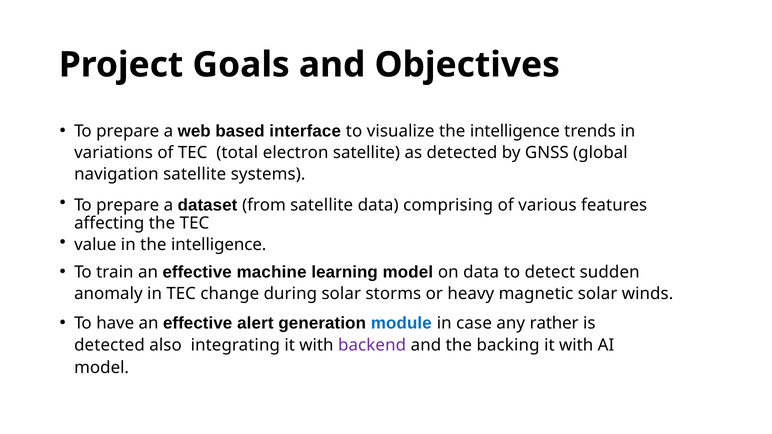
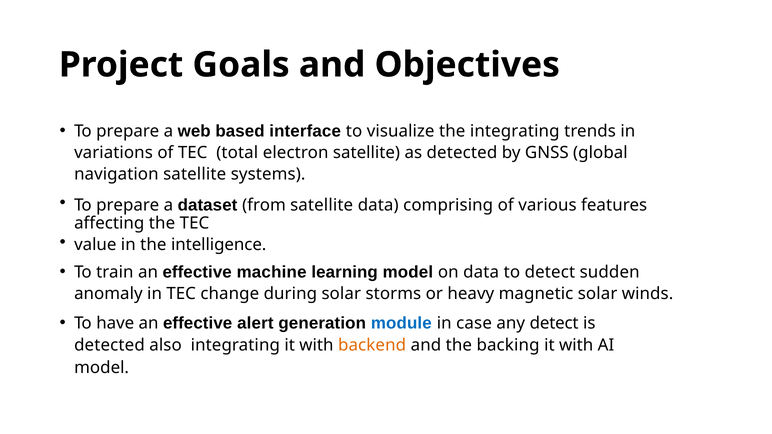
visualize the intelligence: intelligence -> integrating (515, 131)
any rather: rather -> detect (554, 323)
backend colour: purple -> orange (372, 345)
